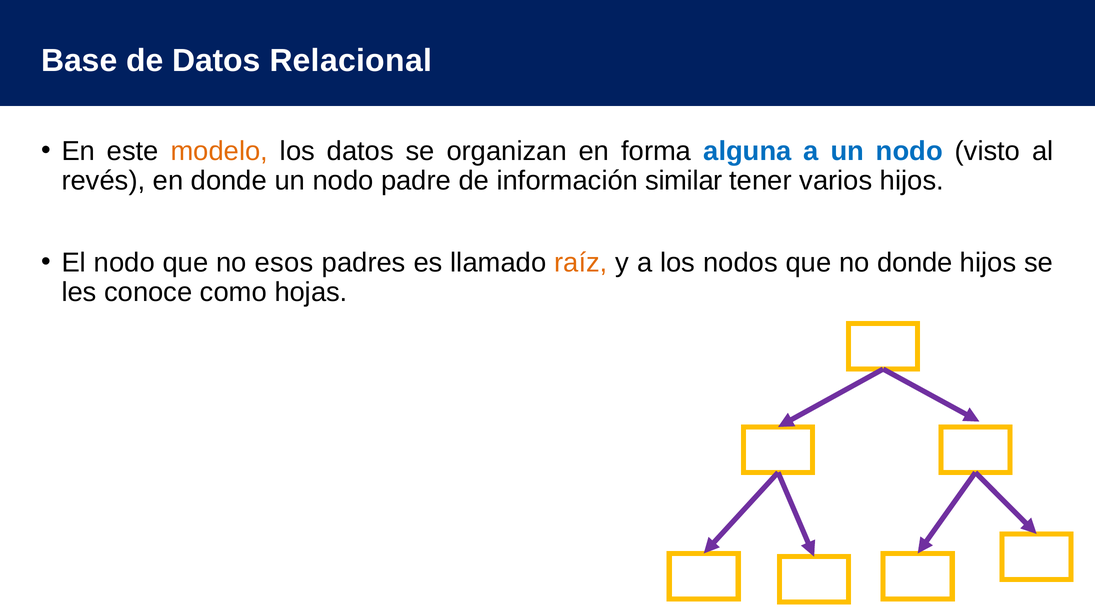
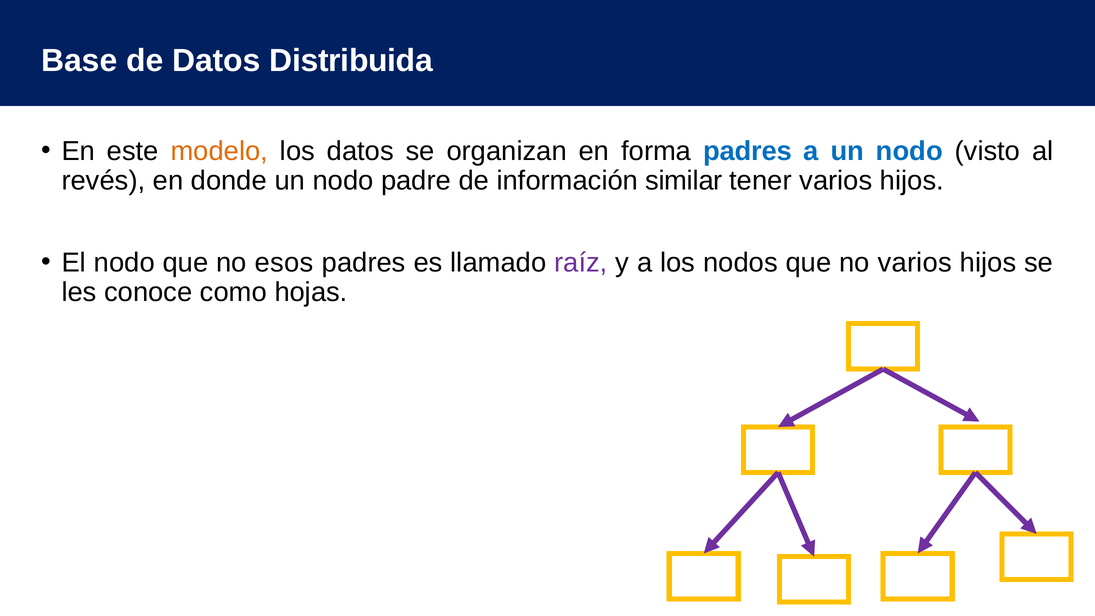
Relacional: Relacional -> Distribuida (351, 61)
forma alguna: alguna -> padres (748, 151)
raíz colour: orange -> purple (581, 262)
no donde: donde -> varios (915, 262)
